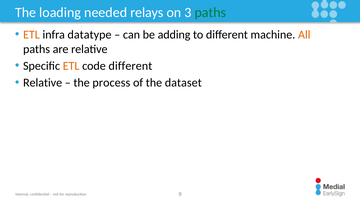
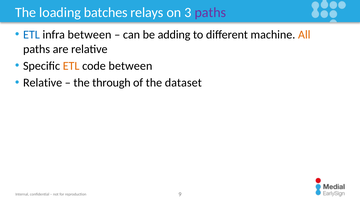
needed: needed -> batches (106, 12)
paths colour: green -> purple (210, 12)
ETL colour: orange -> blue (31, 35)
infra datatype: datatype -> between (90, 35)
code different: different -> between (130, 66)
process: process -> through (111, 83)
